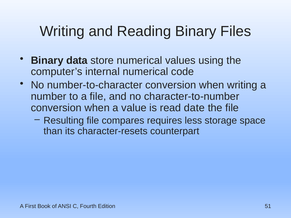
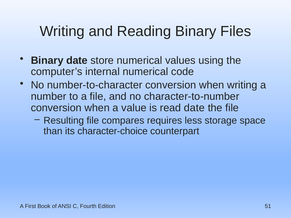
Binary data: data -> date (77, 60)
character-resets: character-resets -> character-choice (113, 131)
